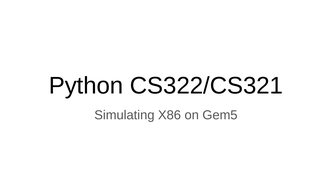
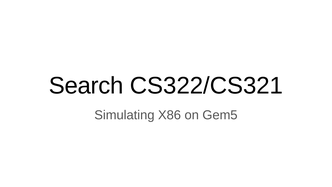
Python: Python -> Search (86, 86)
